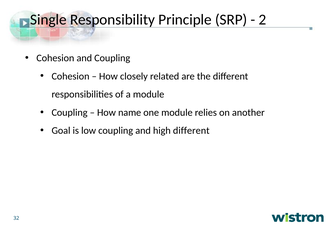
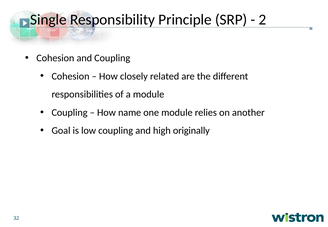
high different: different -> originally (191, 131)
